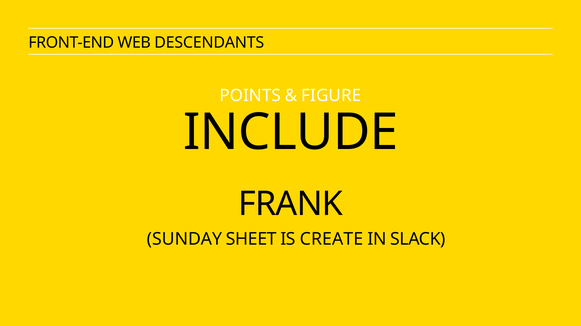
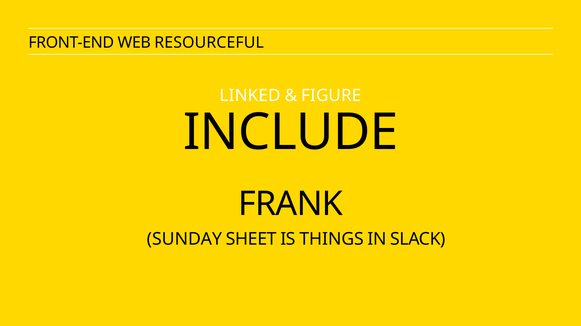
DESCENDANTS: DESCENDANTS -> RESOURCEFUL (209, 43)
POINTS: POINTS -> LINKED (250, 96)
CREATE: CREATE -> THINGS (332, 239)
